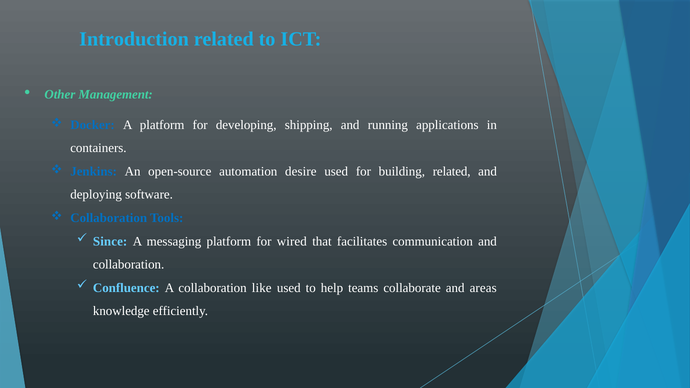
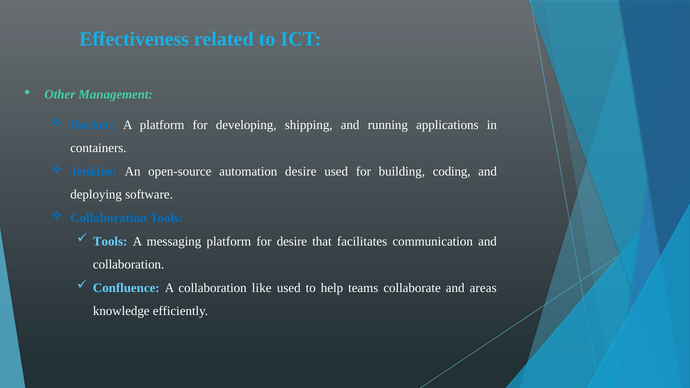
Introduction: Introduction -> Effectiveness (134, 39)
building related: related -> coding (452, 171)
Since: Since -> Tools (110, 241)
for wired: wired -> desire (292, 241)
